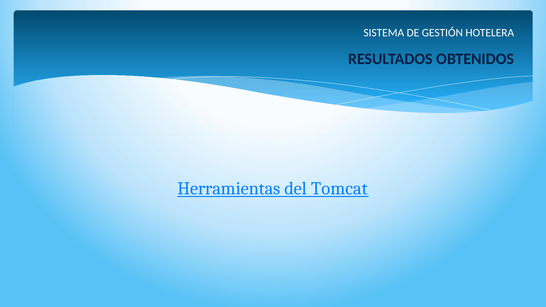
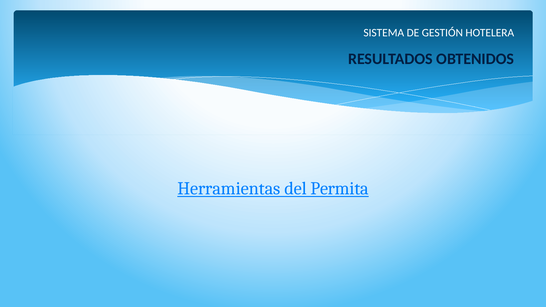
Tomcat: Tomcat -> Permita (340, 189)
